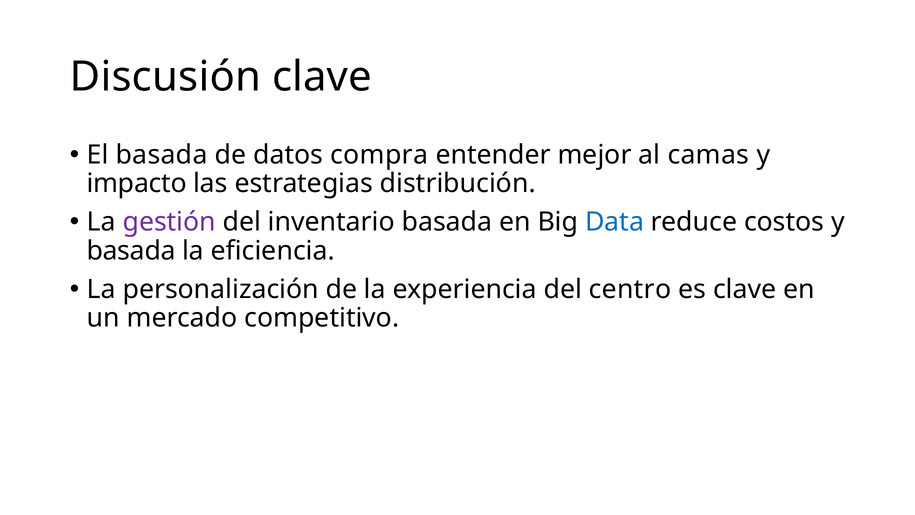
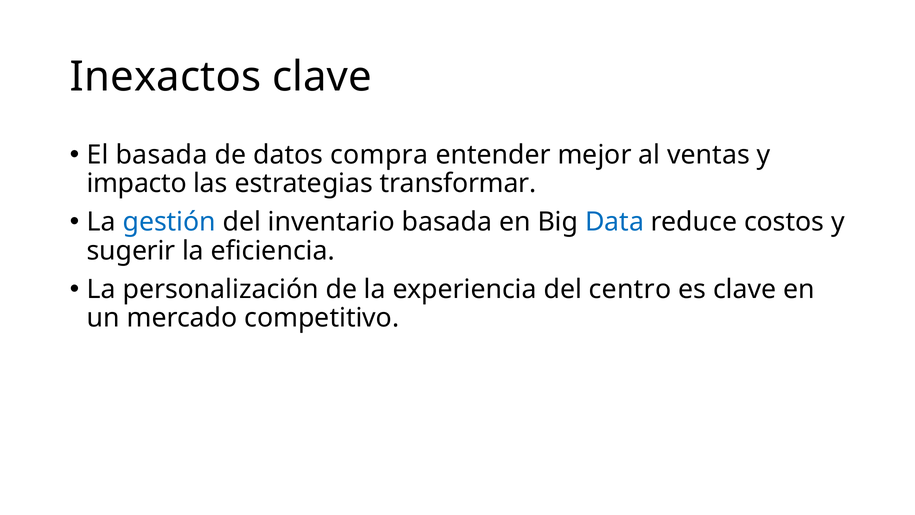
Discusión: Discusión -> Inexactos (166, 77)
camas: camas -> ventas (708, 155)
distribución: distribución -> transformar (458, 184)
gestión colour: purple -> blue (169, 222)
basada: basada -> sugerir (131, 251)
